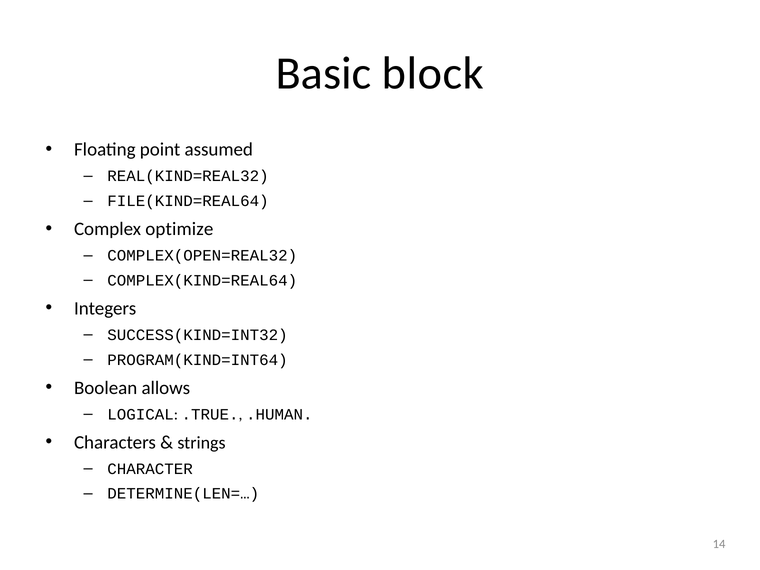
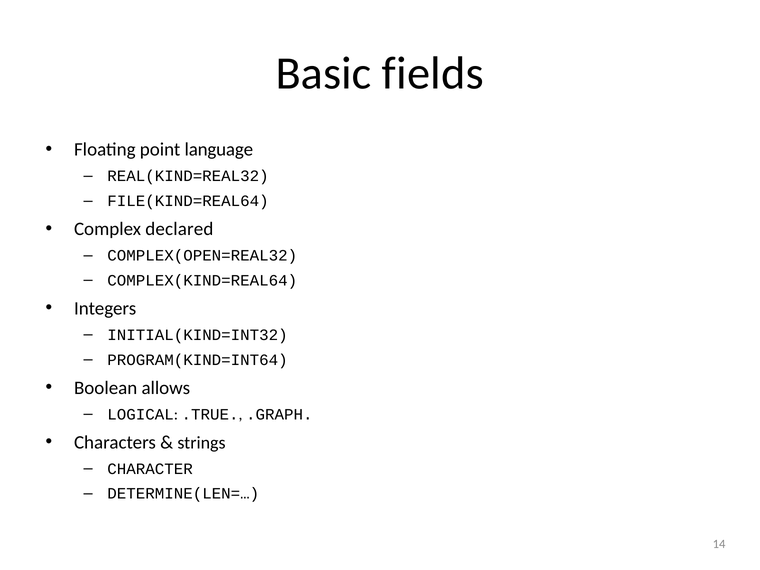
block: block -> fields (433, 74)
assumed: assumed -> language (219, 150)
optimize: optimize -> declared (179, 229)
SUCCESS(KIND=INT32: SUCCESS(KIND=INT32 -> INITIAL(KIND=INT32 (198, 335)
.HUMAN: .HUMAN -> .GRAPH (279, 414)
